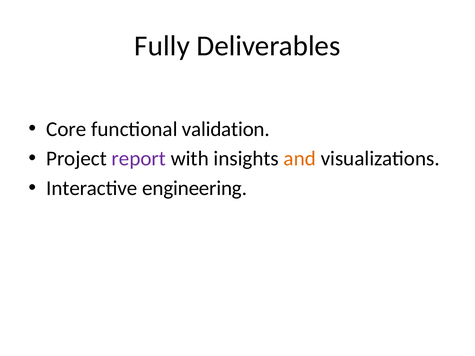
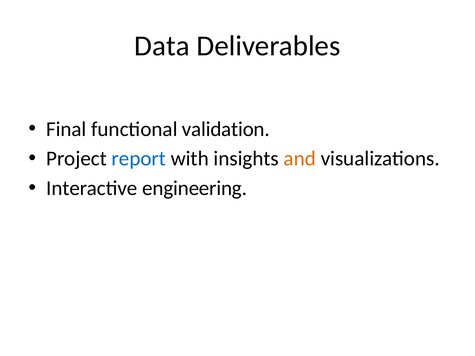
Fully: Fully -> Data (162, 46)
Core: Core -> Final (66, 129)
report colour: purple -> blue (139, 159)
